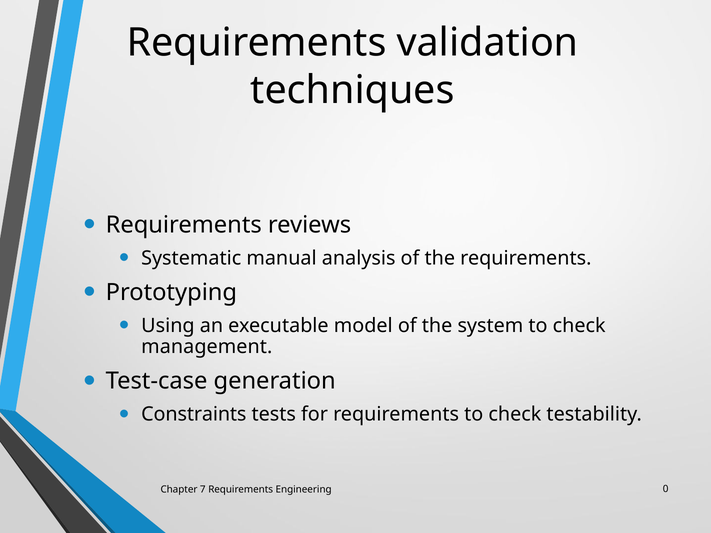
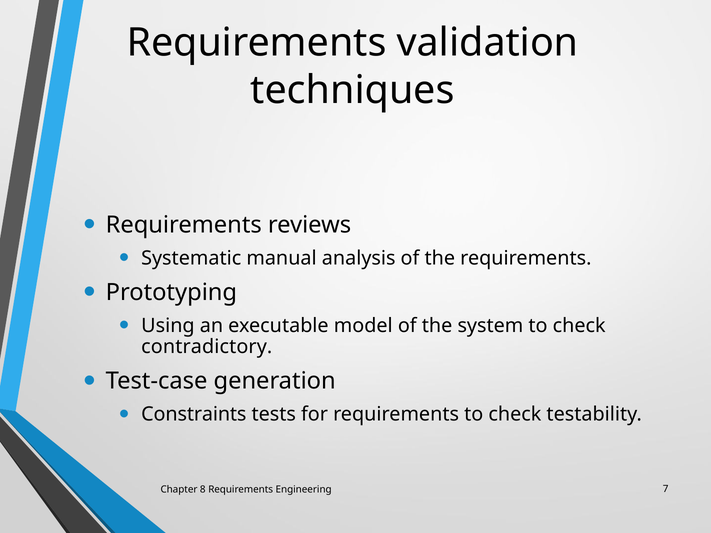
management: management -> contradictory (207, 347)
7: 7 -> 8 (203, 490)
0: 0 -> 7 (666, 489)
